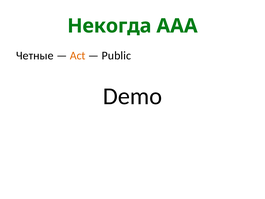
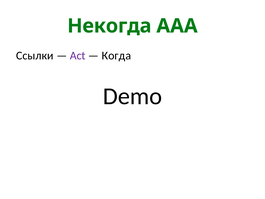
Четные: Четные -> Ссылки (35, 56)
Act colour: orange -> purple (78, 56)
Public: Public -> Когда (116, 56)
